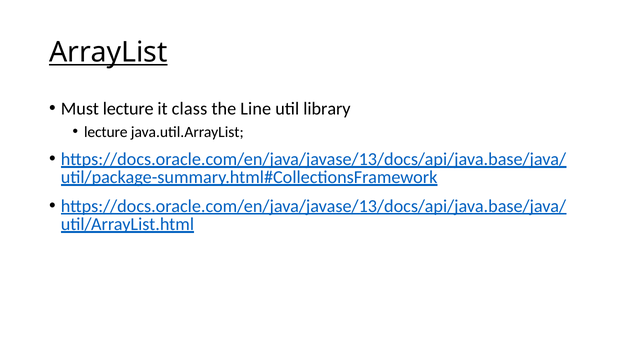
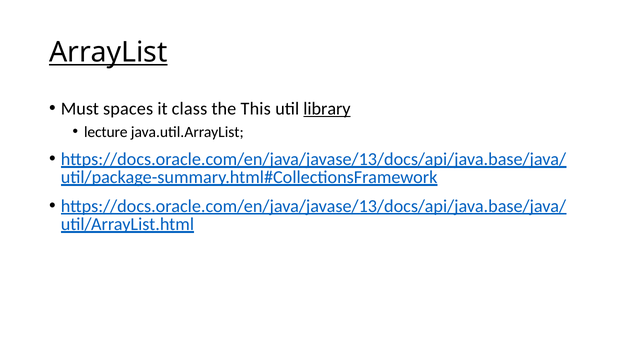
Must lecture: lecture -> spaces (128, 109)
Line: Line -> This (256, 109)
library underline: none -> present (327, 109)
